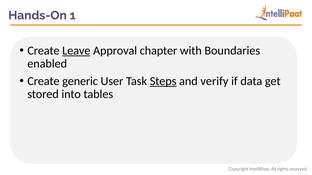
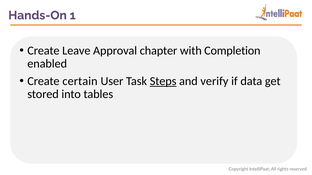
Leave underline: present -> none (76, 51)
Boundaries: Boundaries -> Completion (232, 51)
generic: generic -> certain (80, 81)
